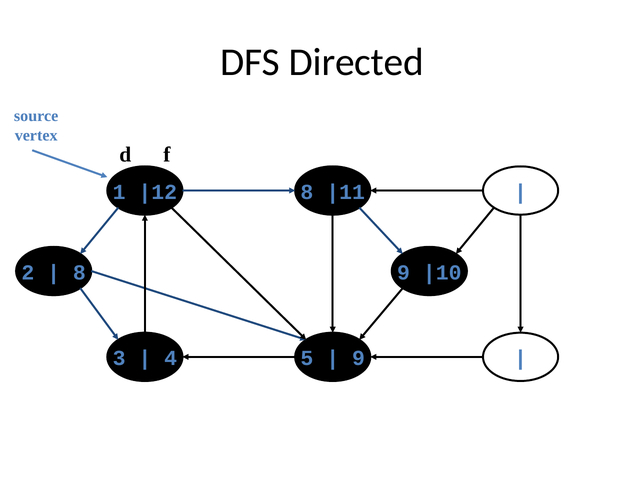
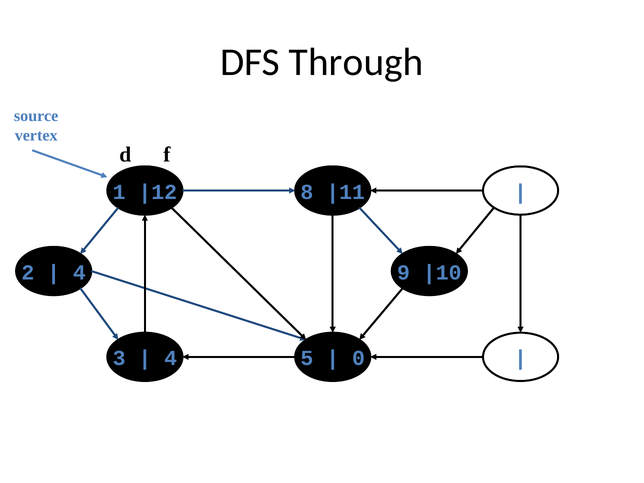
Directed: Directed -> Through (356, 62)
8: 8 -> 4 (79, 273)
9: 9 -> 0 (358, 358)
